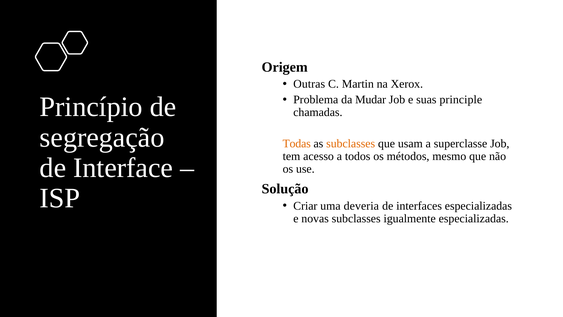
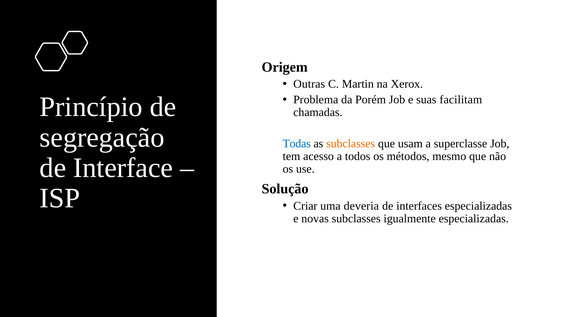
Mudar: Mudar -> Porém (371, 100)
principle: principle -> facilitam (461, 100)
Todas colour: orange -> blue (297, 144)
